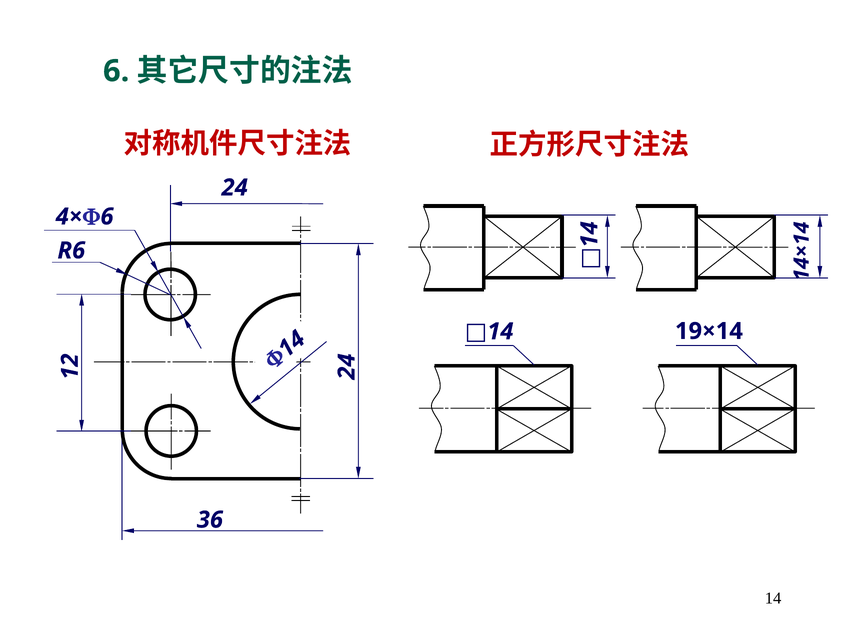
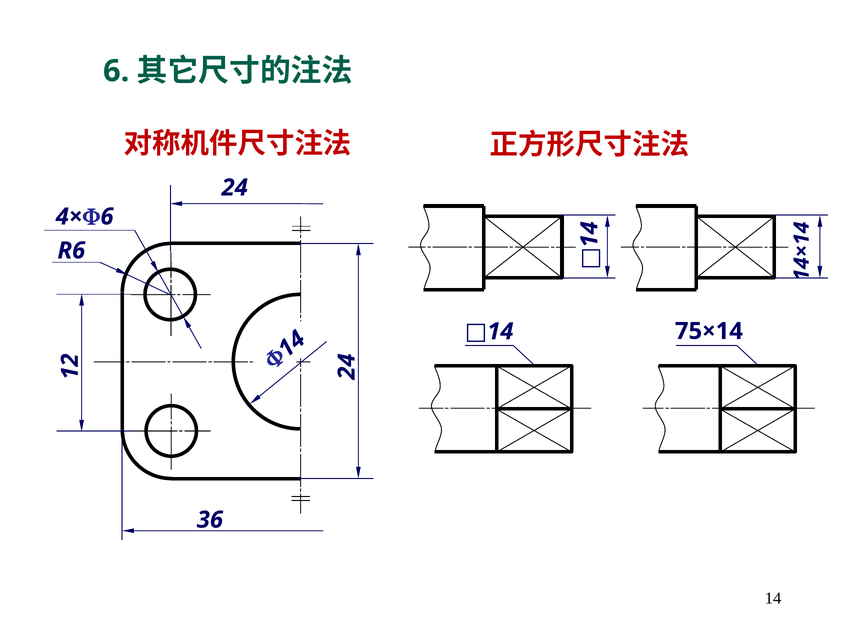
19×14: 19×14 -> 75×14 (709, 331)
